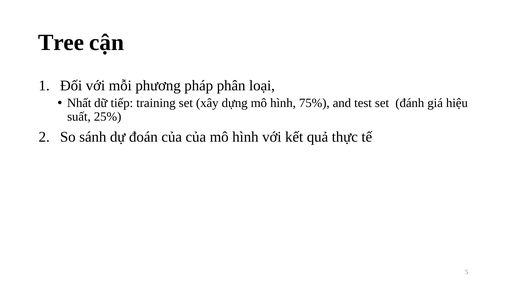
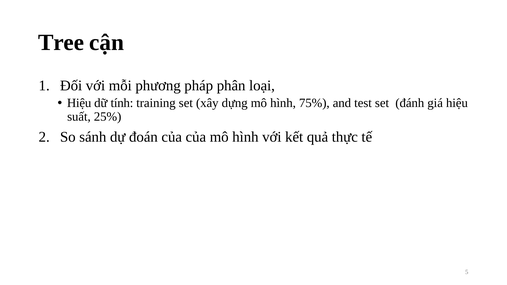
Nhất: Nhất -> Hiệu (79, 103)
tiếp: tiếp -> tính (122, 103)
